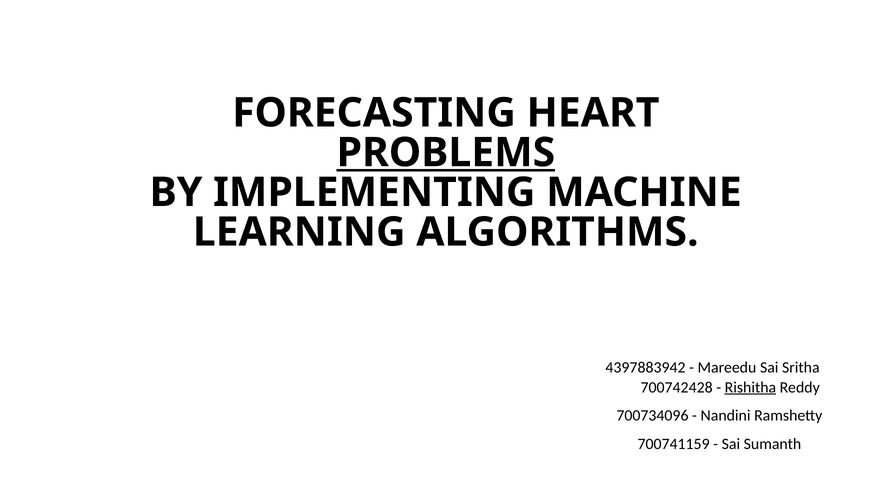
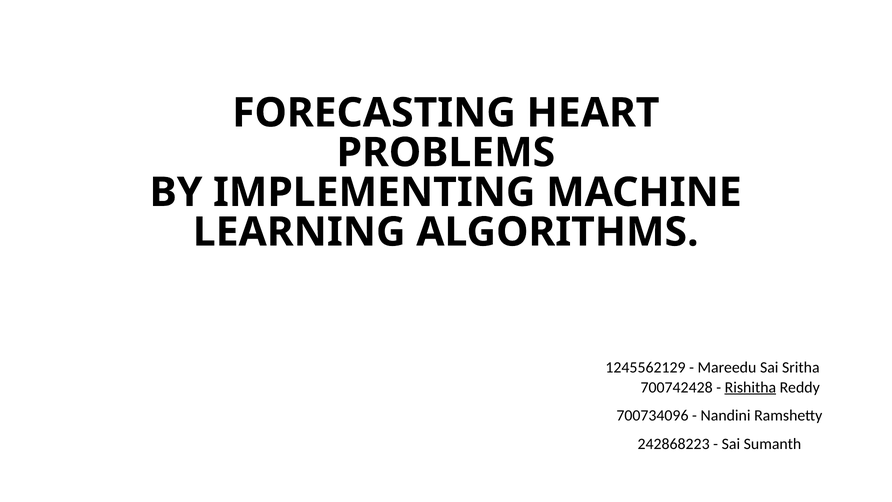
PROBLEMS underline: present -> none (446, 153)
4397883942: 4397883942 -> 1245562129 (646, 367)
700741159: 700741159 -> 242868223 (674, 444)
